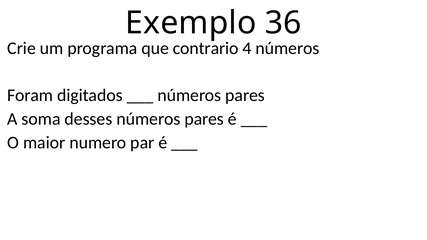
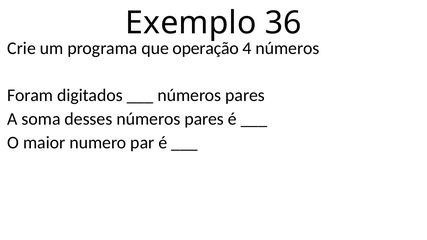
contrario: contrario -> operação (206, 48)
